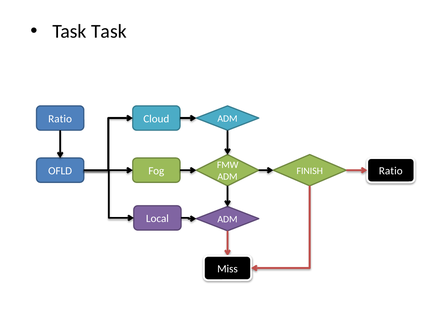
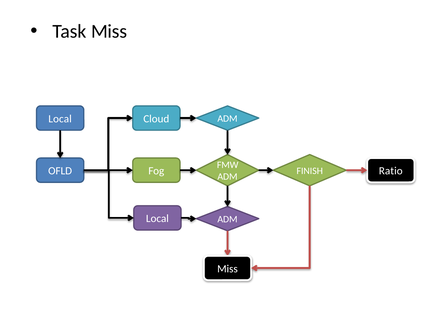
Task Task: Task -> Miss (109, 31)
Ratio: Ratio -> Local (60, 119)
